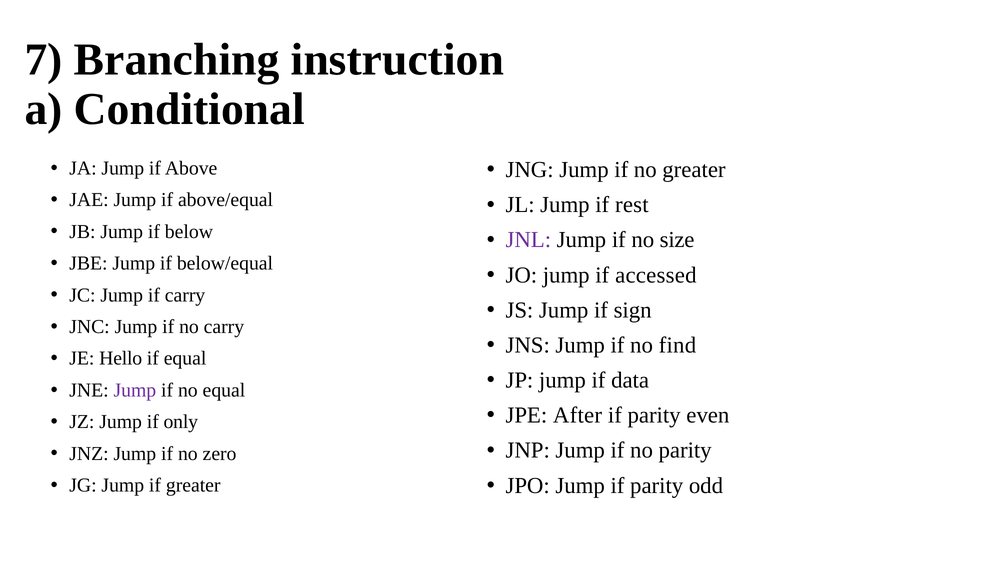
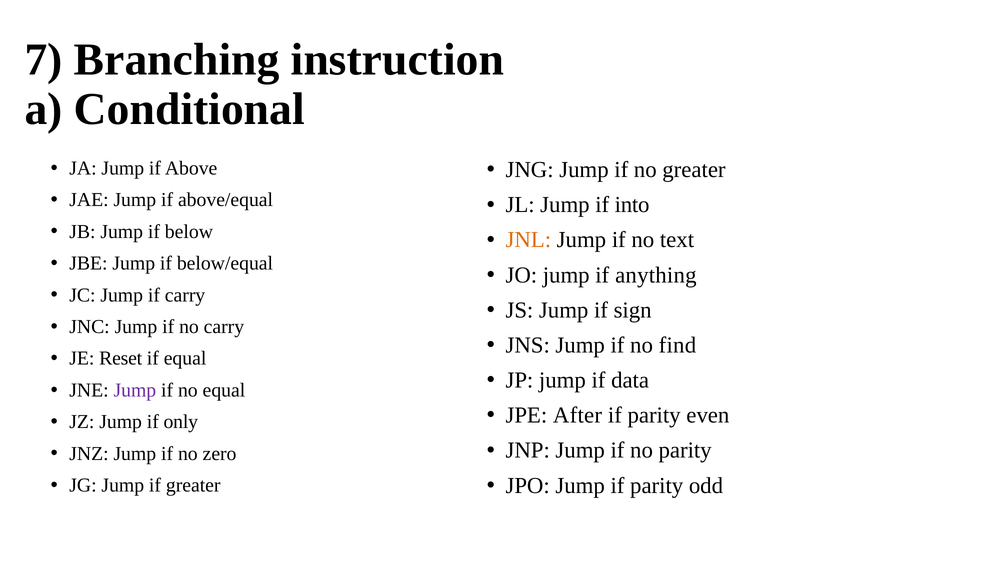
rest: rest -> into (632, 205)
JNL colour: purple -> orange (528, 240)
size: size -> text (677, 240)
accessed: accessed -> anything (656, 275)
Hello: Hello -> Reset (121, 358)
